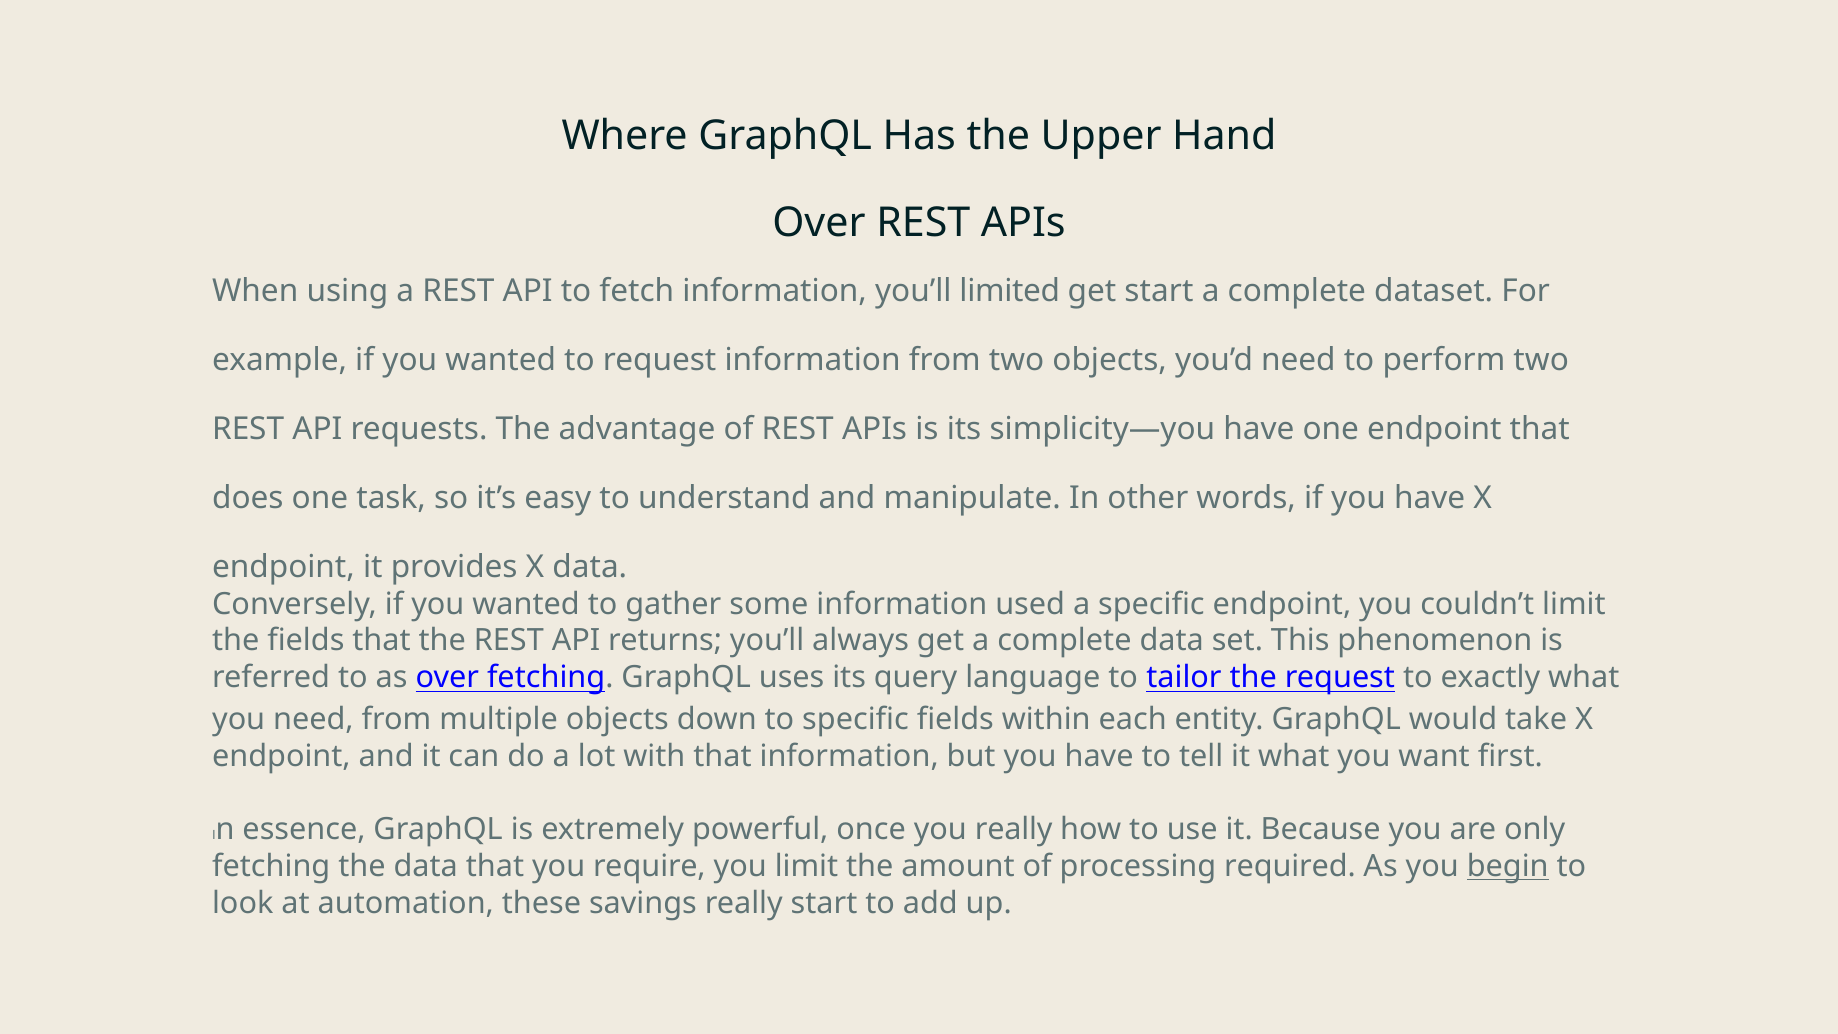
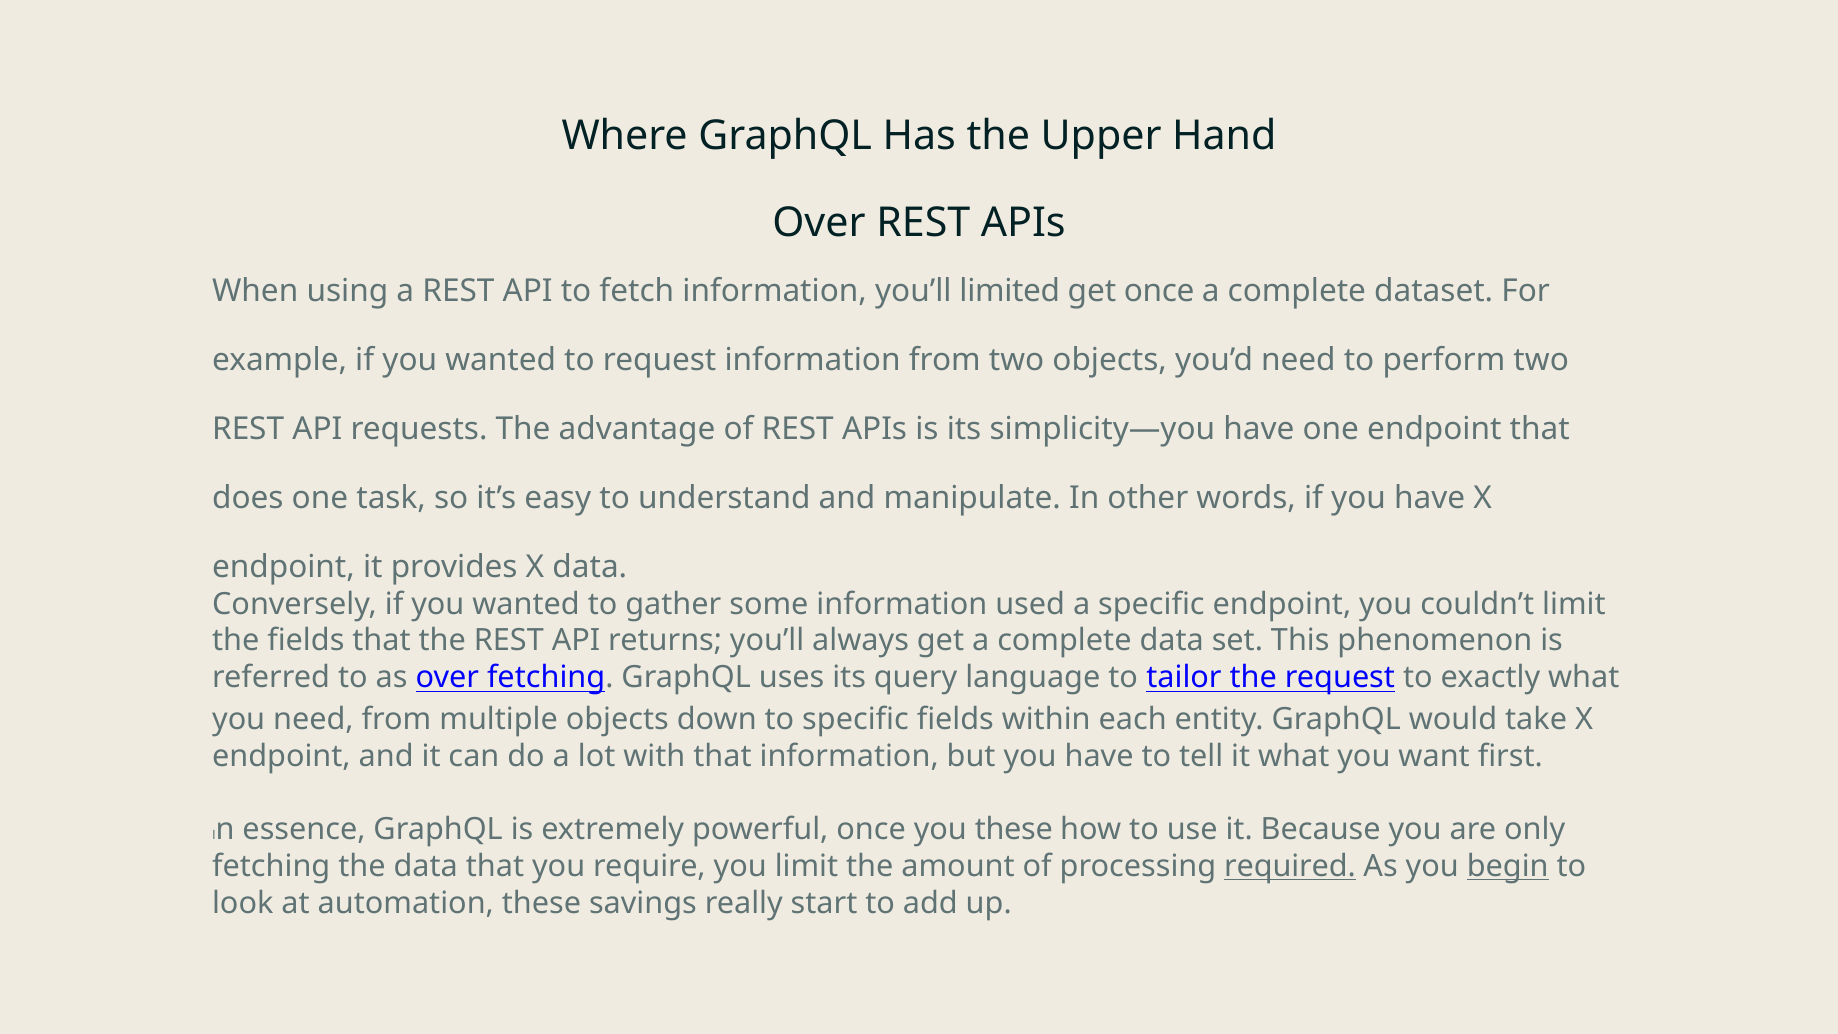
get start: start -> once (1159, 291)
you really: really -> these (1014, 829)
required underline: none -> present (1290, 866)
